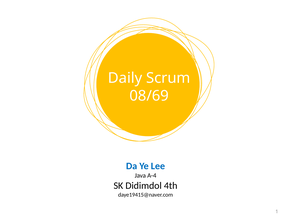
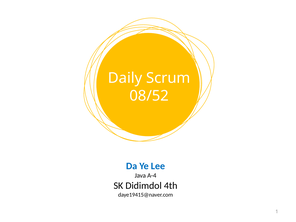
08/69: 08/69 -> 08/52 (149, 96)
